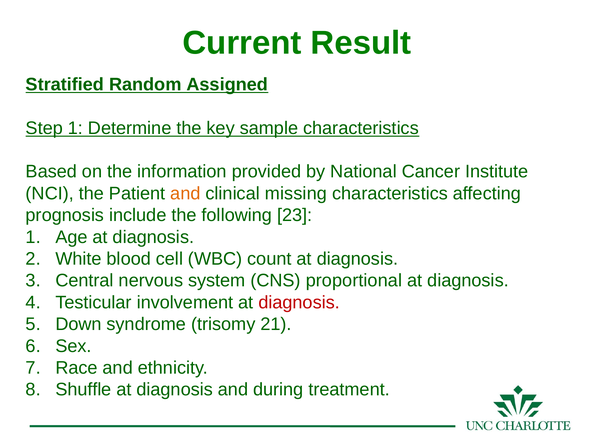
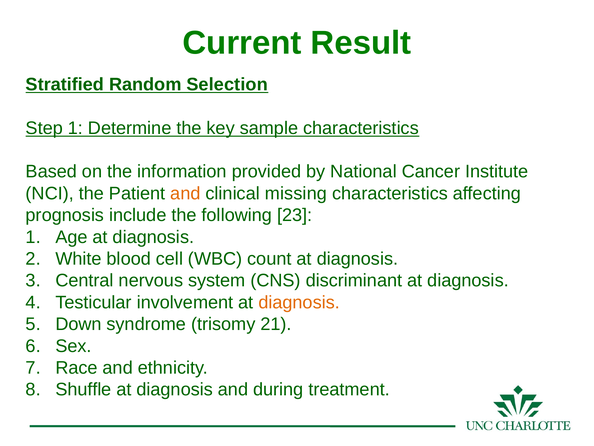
Assigned: Assigned -> Selection (227, 84)
proportional: proportional -> discriminant (354, 280)
diagnosis colour: red -> orange (299, 302)
